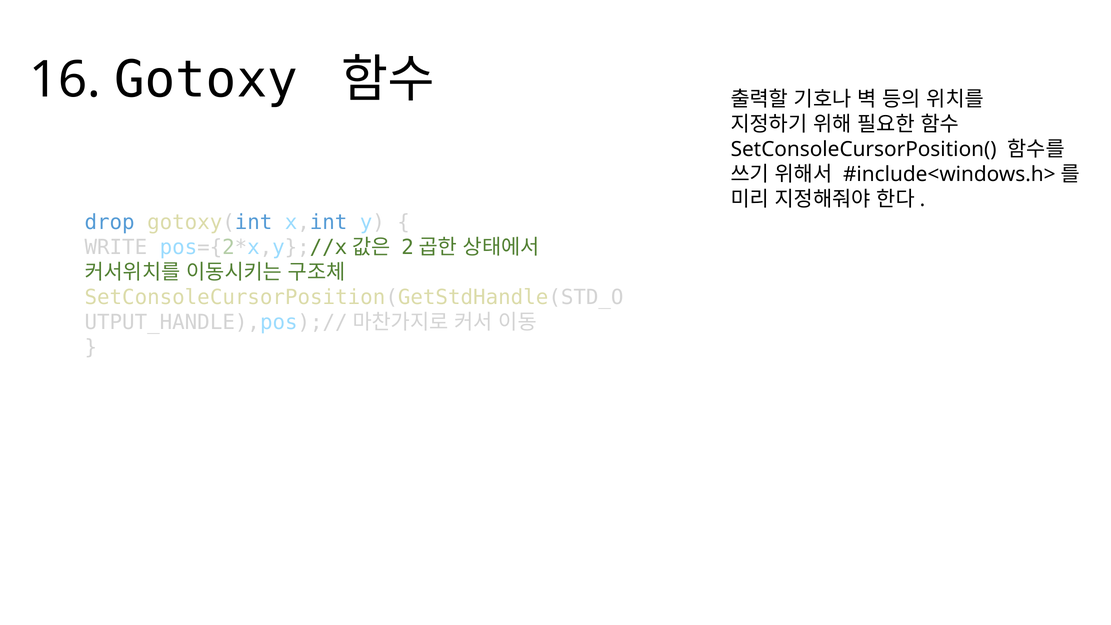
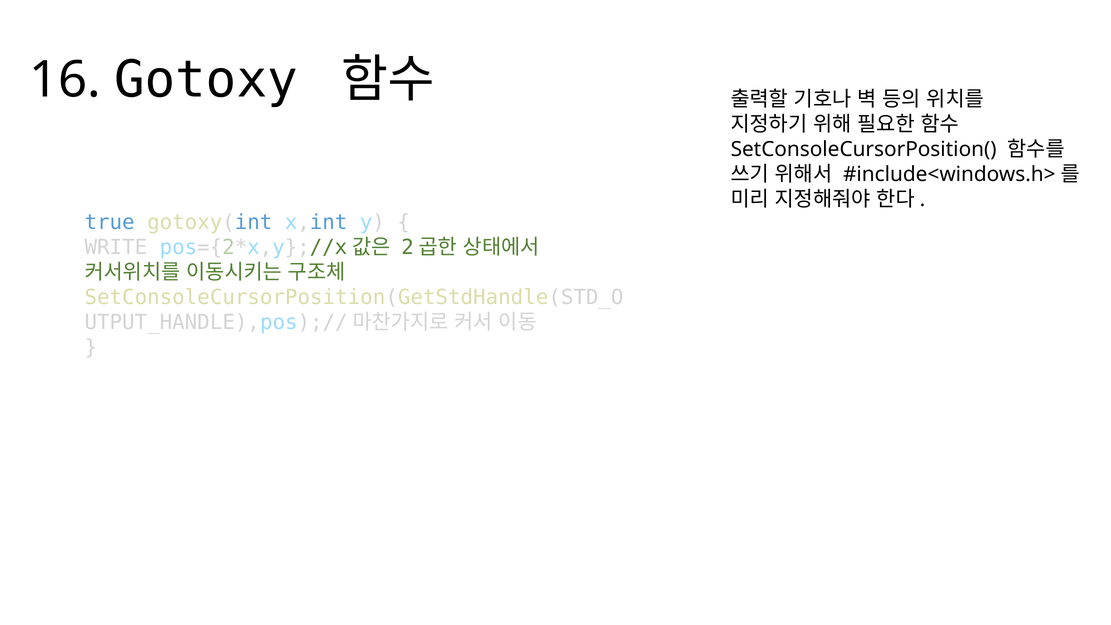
drop: drop -> true (110, 222)
